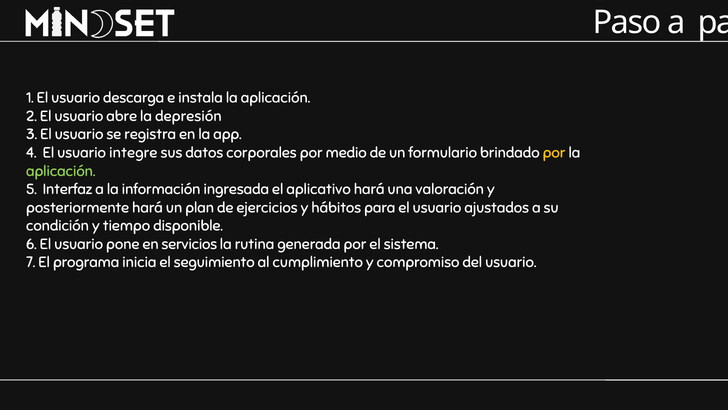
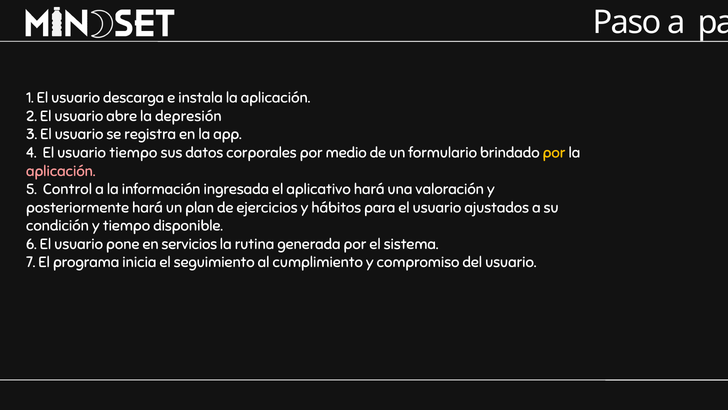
usuario integre: integre -> tiempo (133, 153)
aplicación colour: light green -> pink (61, 171)
Interfaz: Interfaz -> Control (68, 189)
